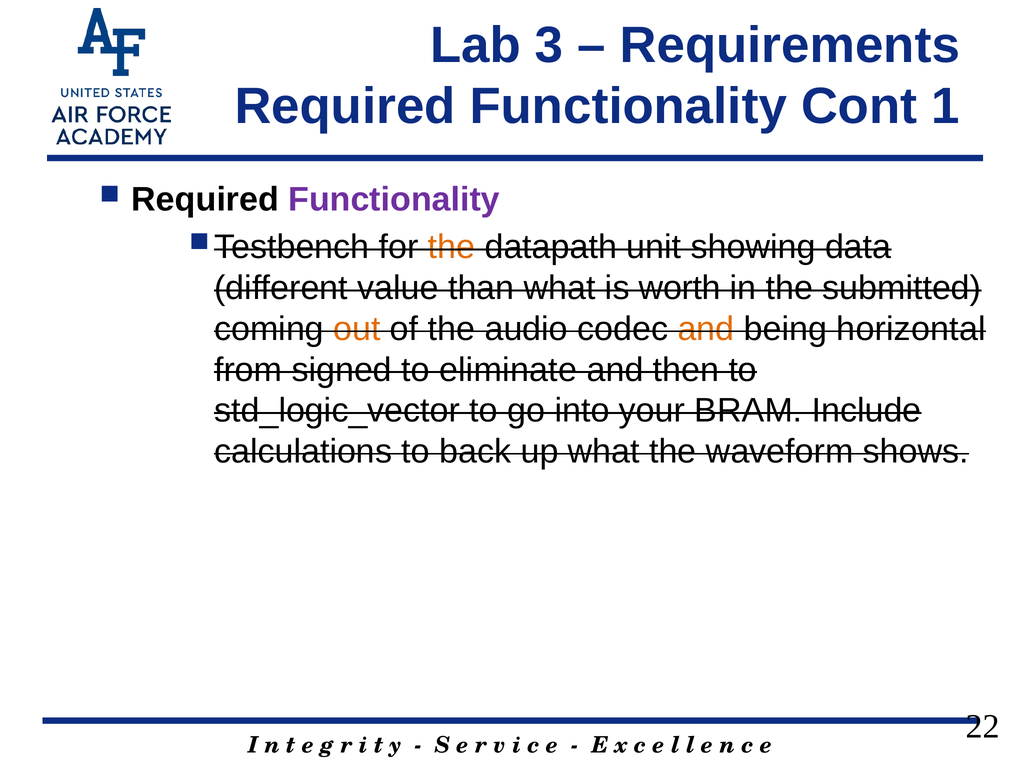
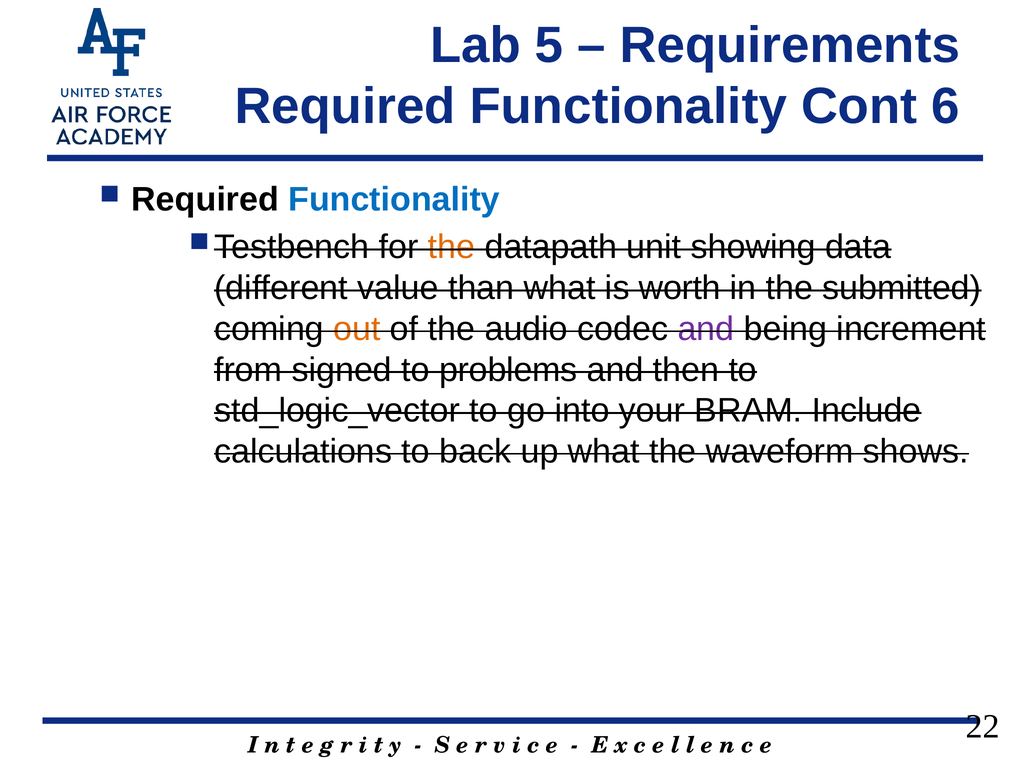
3: 3 -> 5 (549, 45)
1: 1 -> 6 (946, 107)
Functionality colour: purple -> blue (394, 200)
and colour: orange -> purple (706, 329)
horizontal: horizontal -> increment (911, 329)
eliminate: eliminate -> problems (508, 370)
